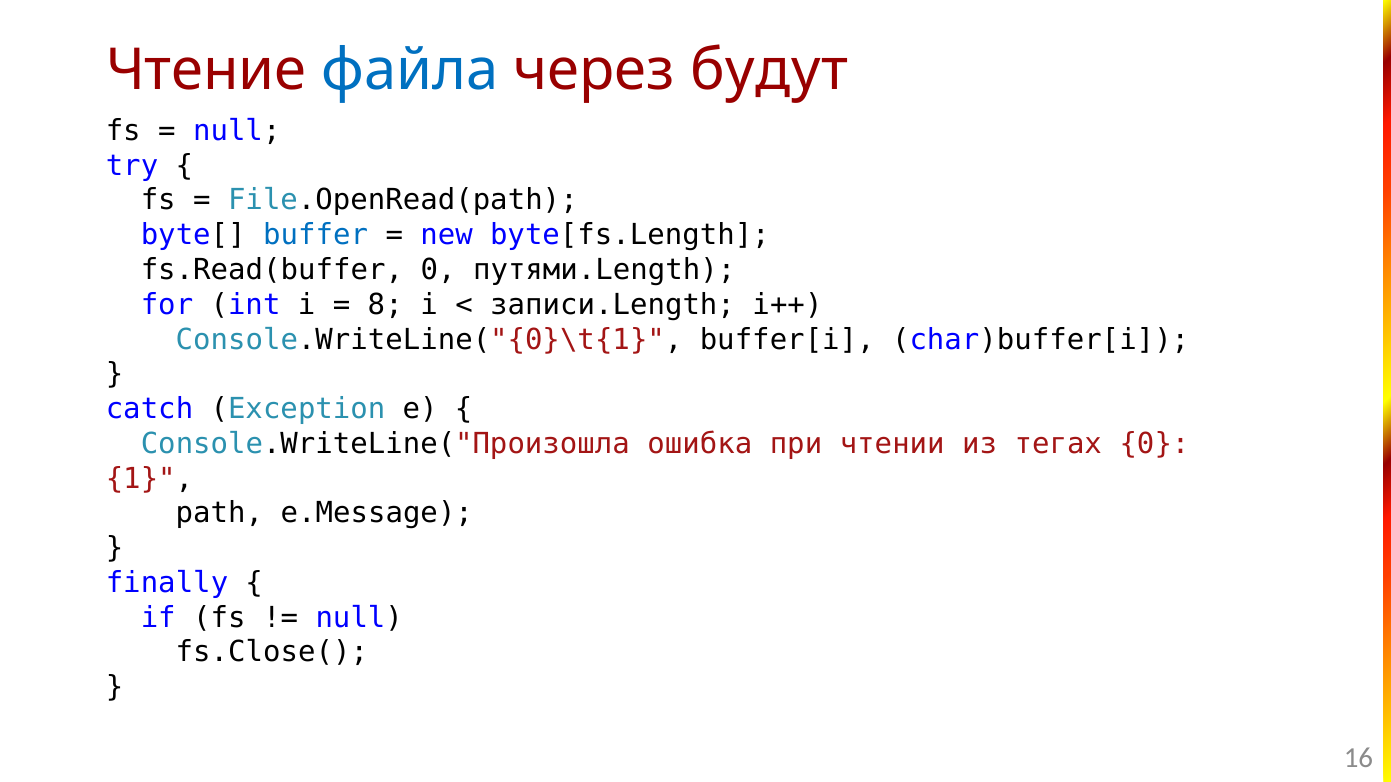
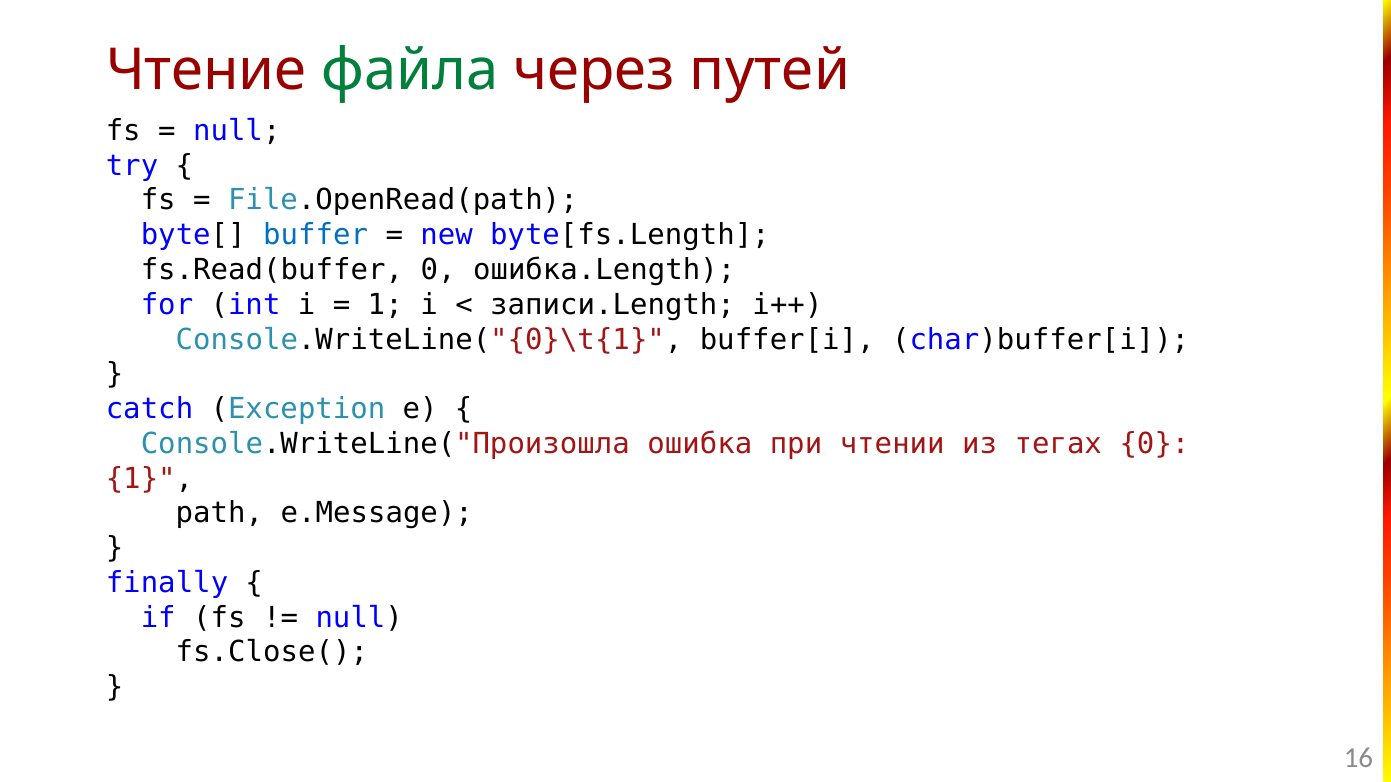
файла colour: blue -> green (410, 70)
будут: будут -> путей (770, 70)
путями.Length: путями.Length -> ошибка.Length (604, 270)
8: 8 -> 1 (385, 305)
